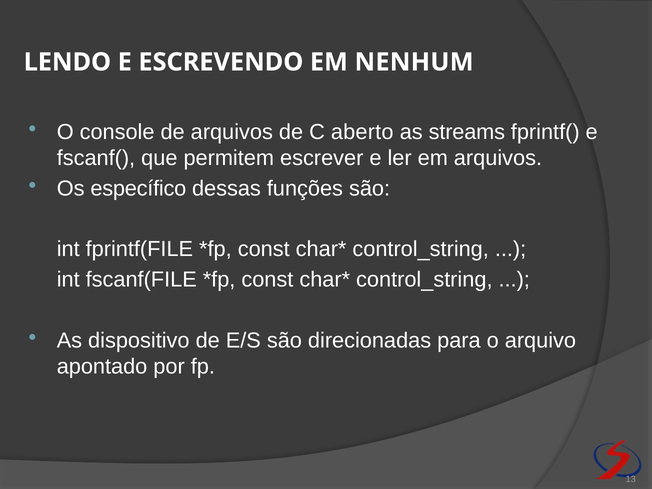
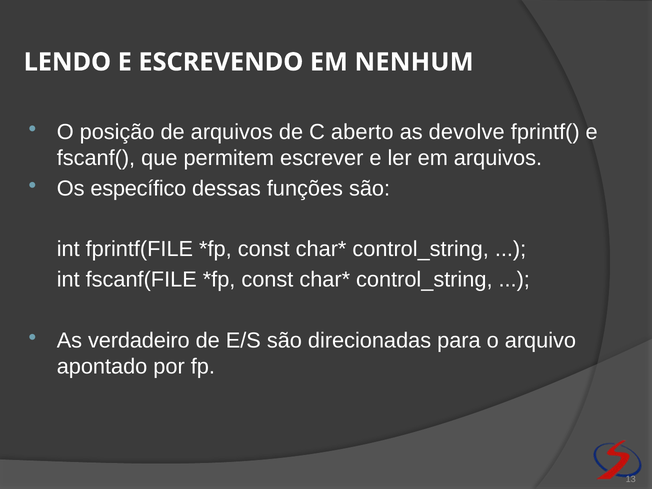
console: console -> posição (117, 132)
streams: streams -> devolve (467, 132)
dispositivo: dispositivo -> verdadeiro (139, 341)
